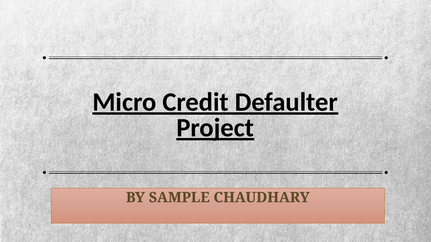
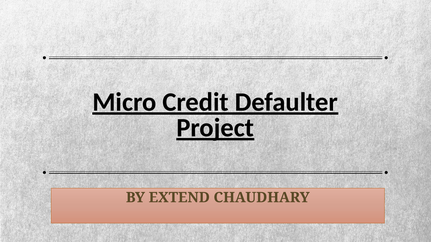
SAMPLE: SAMPLE -> EXTEND (179, 198)
